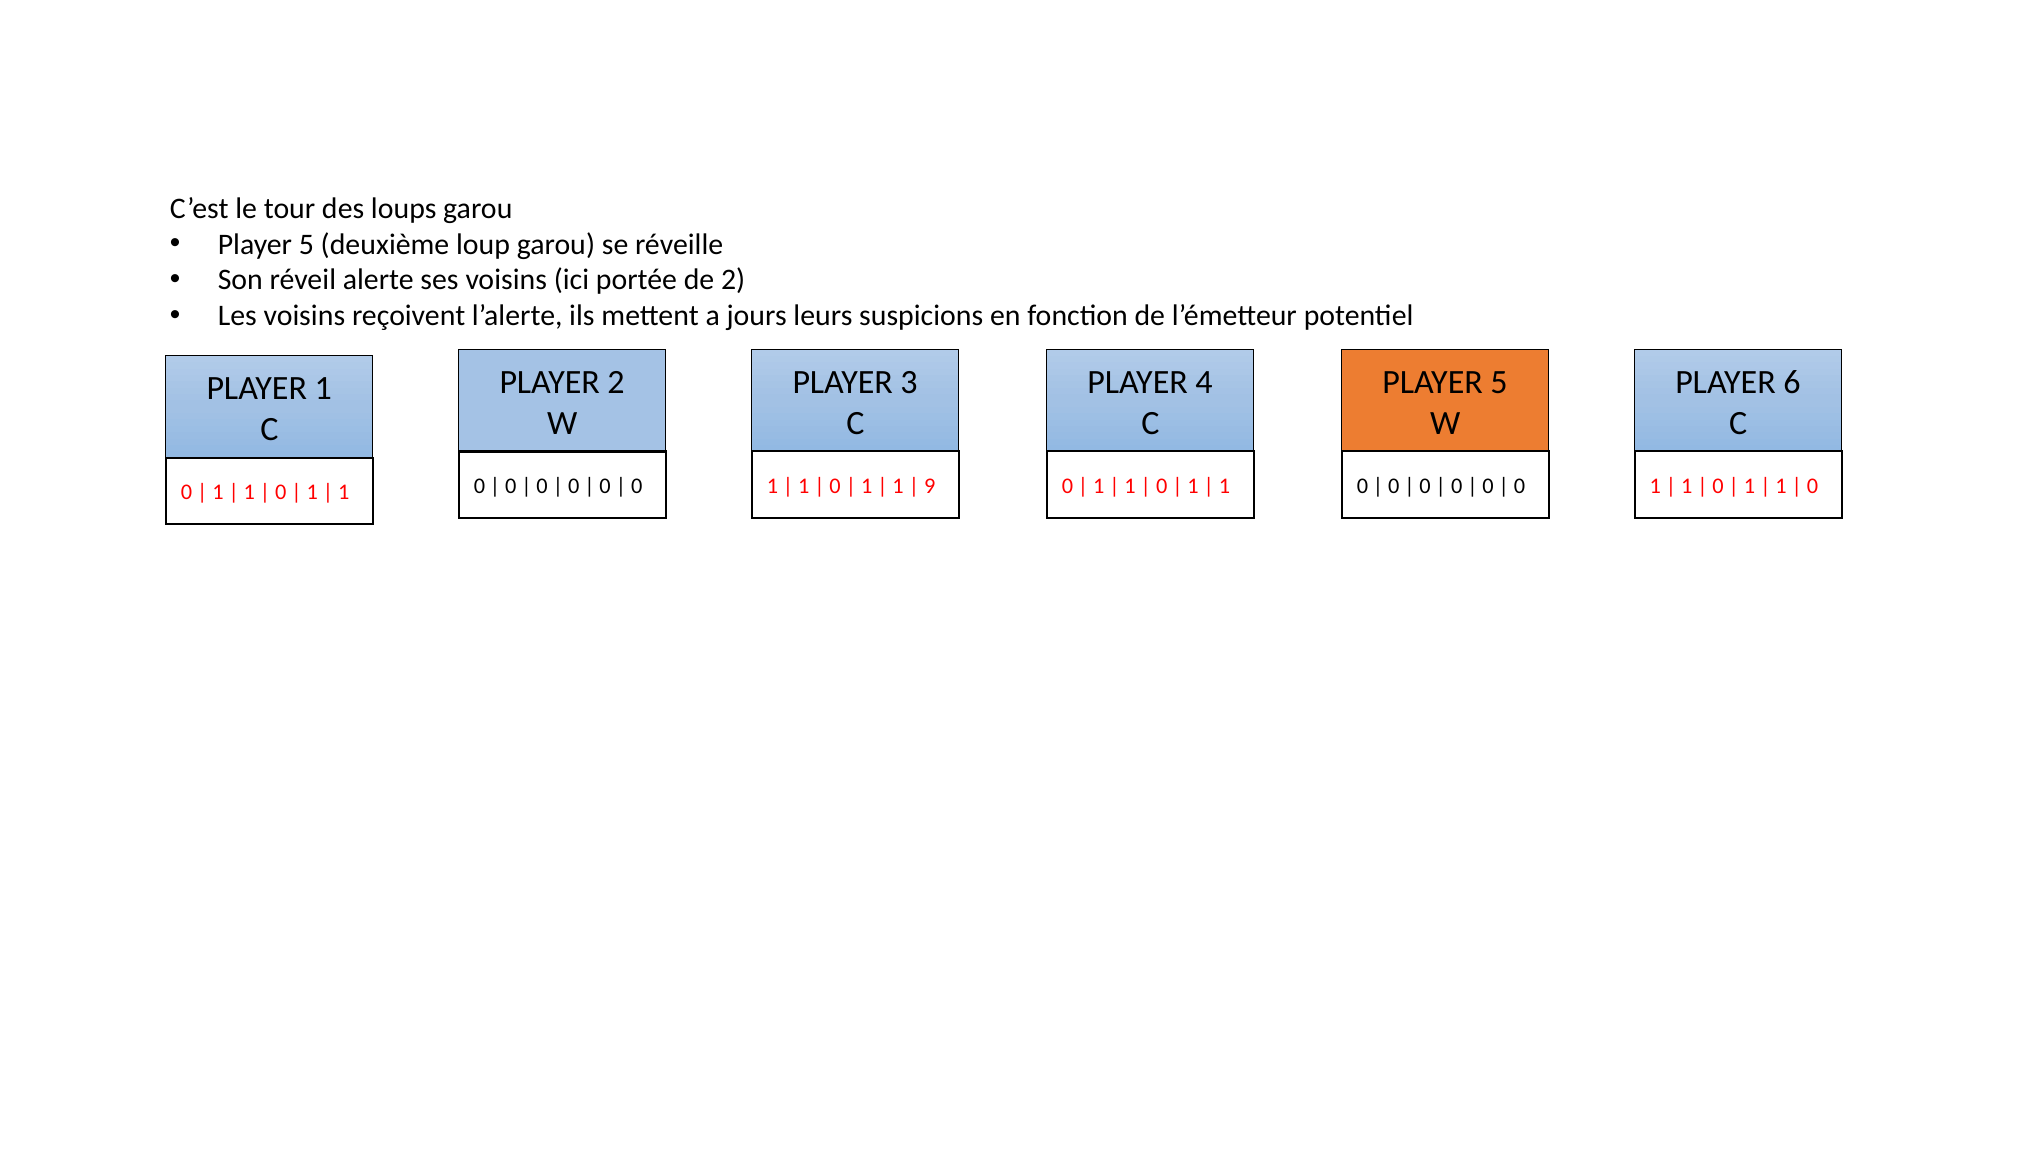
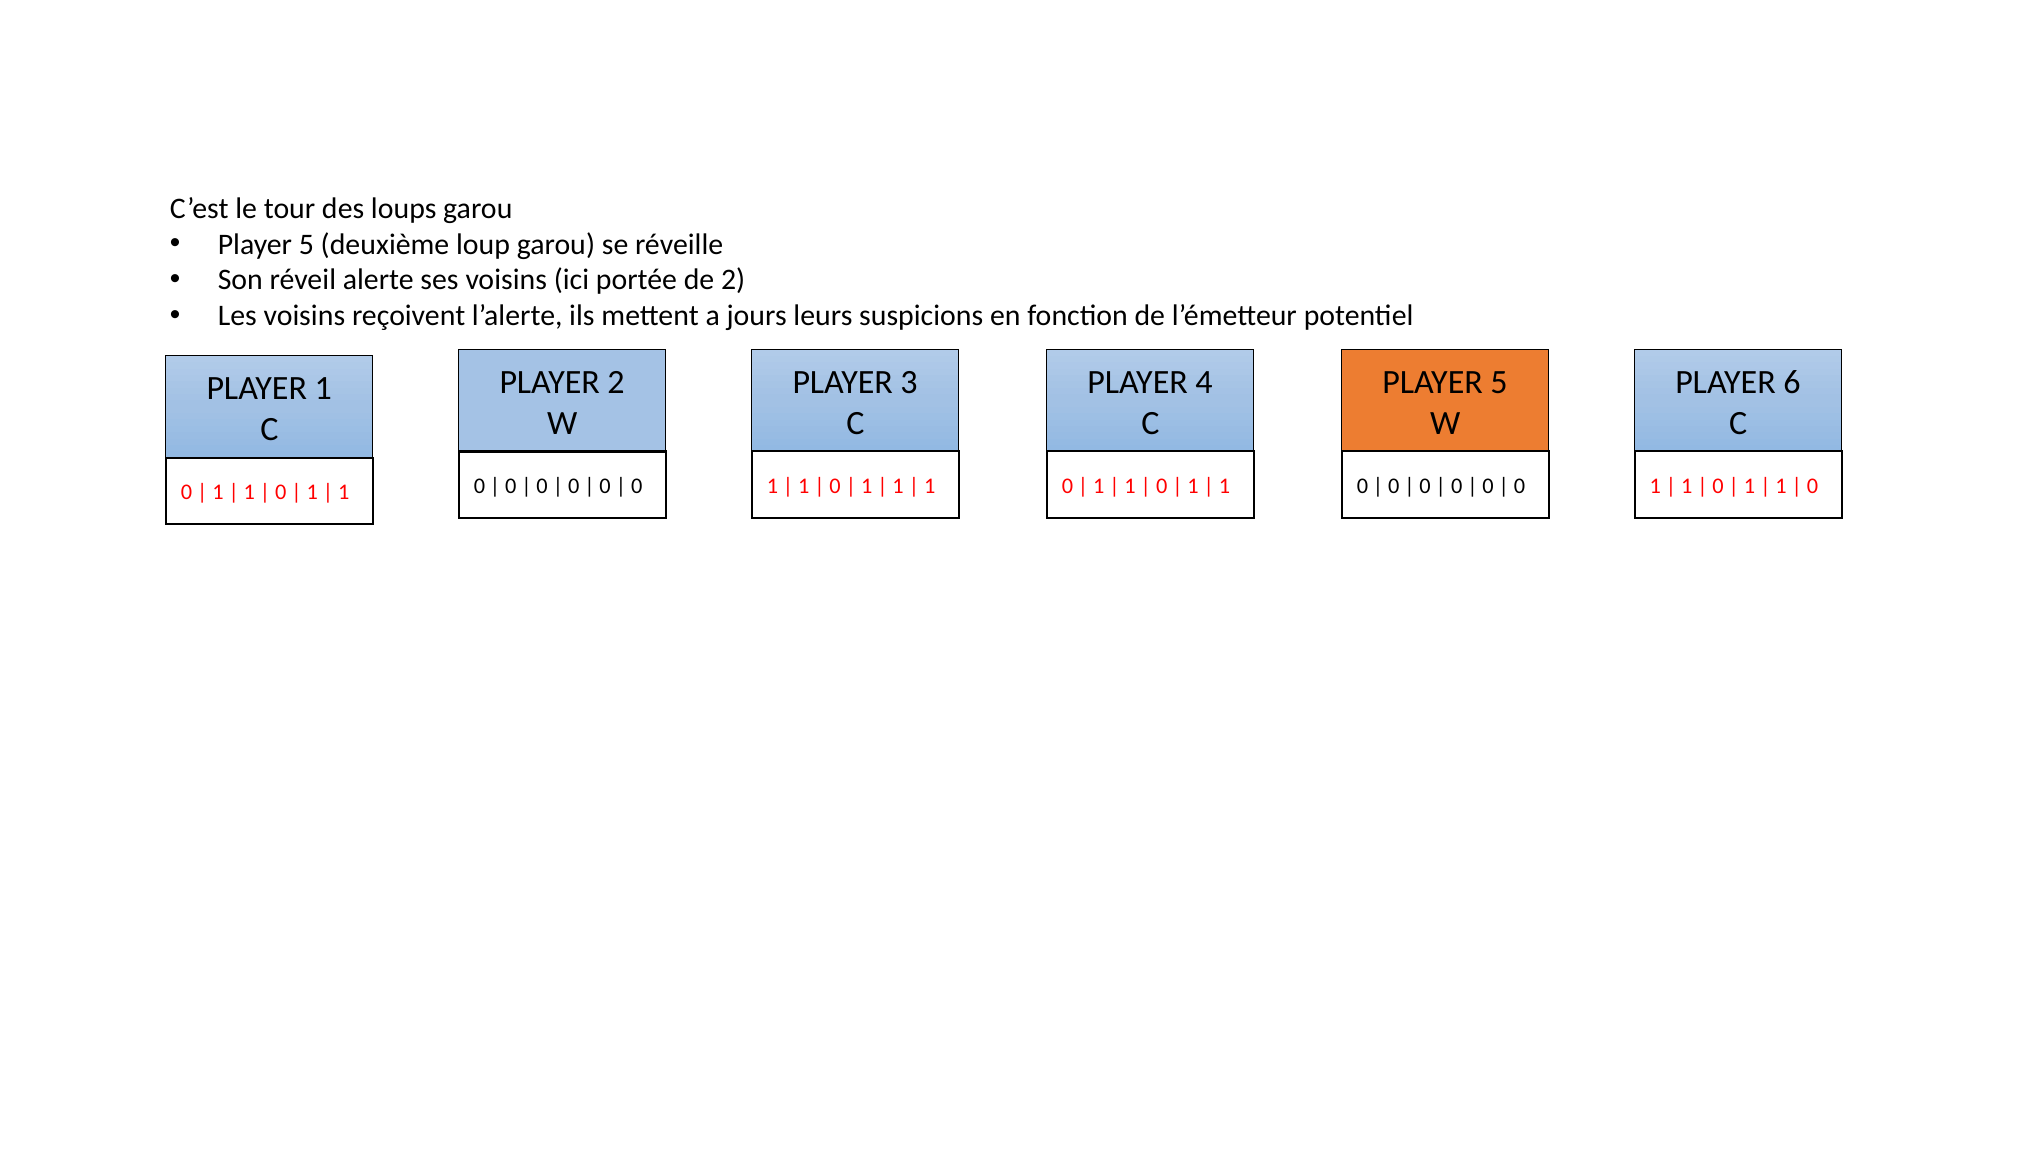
9: 9 -> 1 (930, 486)
